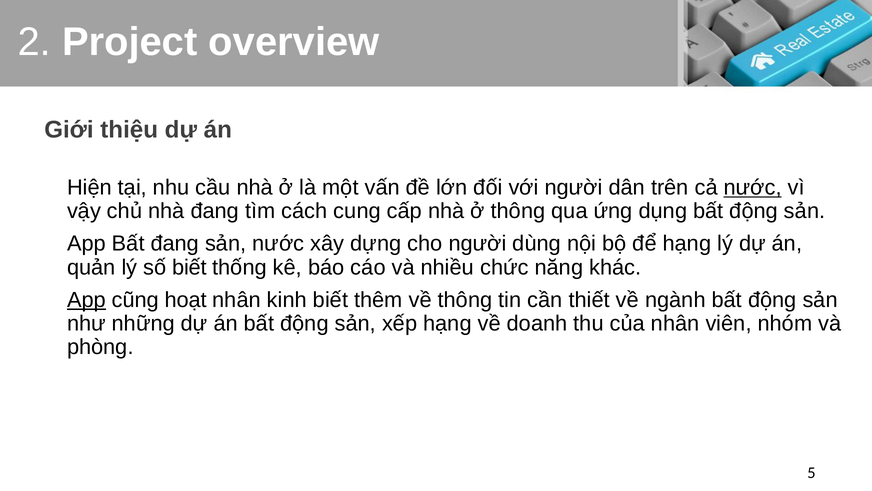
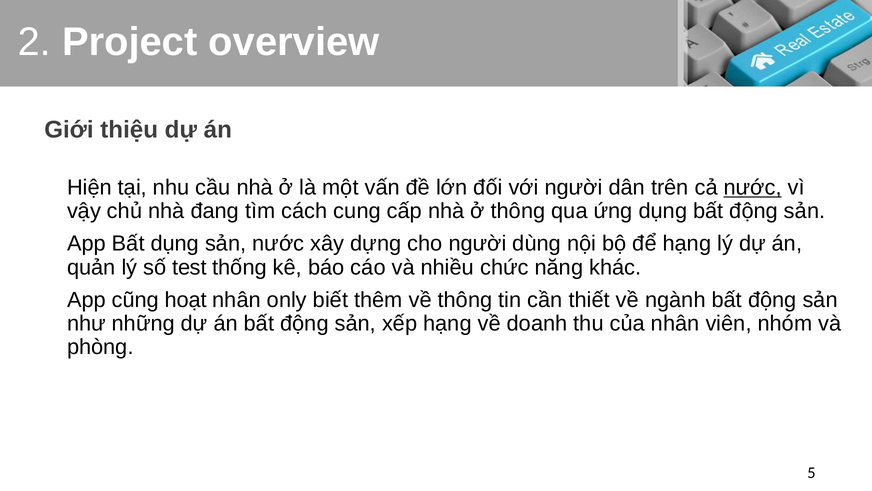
Bất đang: đang -> dụng (175, 244)
số biết: biết -> test (189, 267)
App underline: present -> none (86, 300)
kinh: kinh -> only (287, 300)
